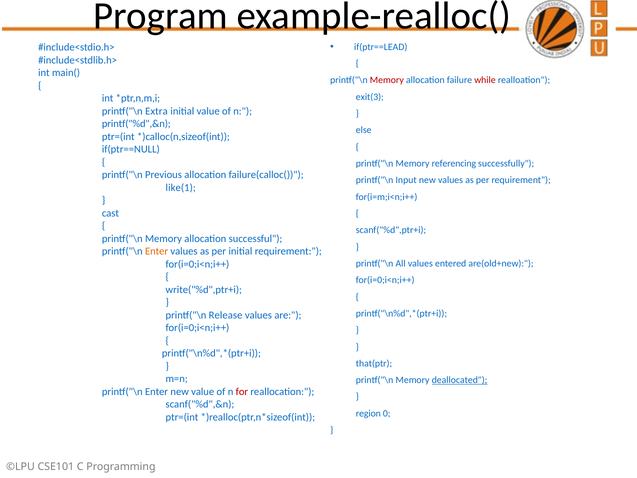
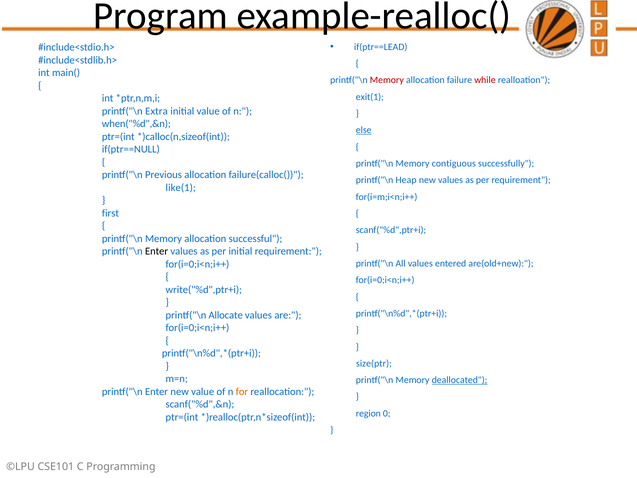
exit(3: exit(3 -> exit(1 (370, 97)
printf("%d",&n: printf("%d",&n -> when("%d",&n (136, 124)
else underline: none -> present (364, 130)
referencing: referencing -> contiguous (454, 163)
Input: Input -> Heap (406, 180)
cast: cast -> first (110, 213)
Enter colour: orange -> black (157, 251)
Release: Release -> Allocate (226, 315)
that(ptr: that(ptr -> size(ptr (374, 363)
for colour: red -> orange (242, 391)
